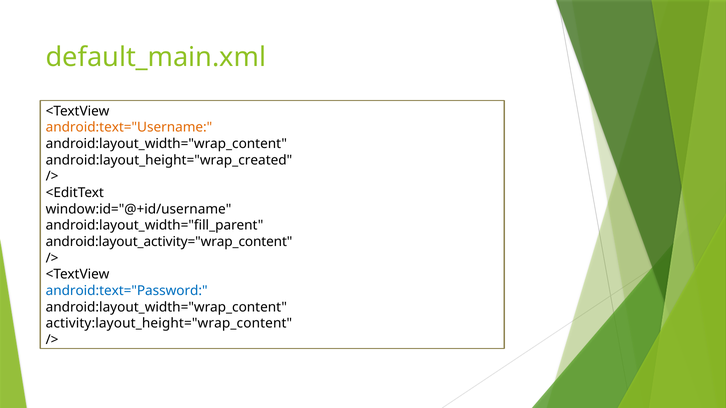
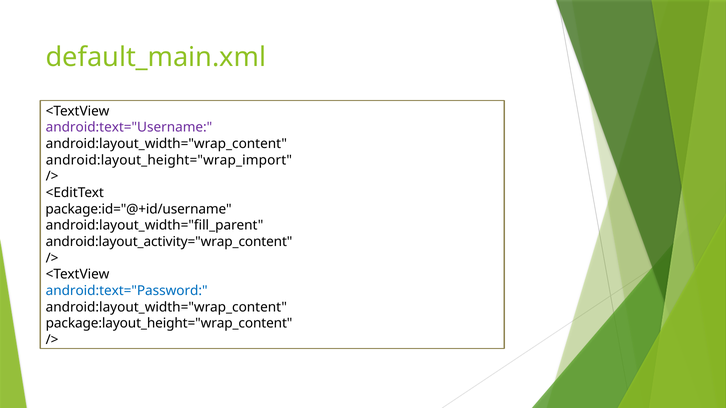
android:text="Username colour: orange -> purple (129, 128)
android:layout_height="wrap_created: android:layout_height="wrap_created -> android:layout_height="wrap_import (169, 160)
window:id="@+id/username: window:id="@+id/username -> package:id="@+id/username (139, 209)
activity:layout_height="wrap_content: activity:layout_height="wrap_content -> package:layout_height="wrap_content (169, 324)
